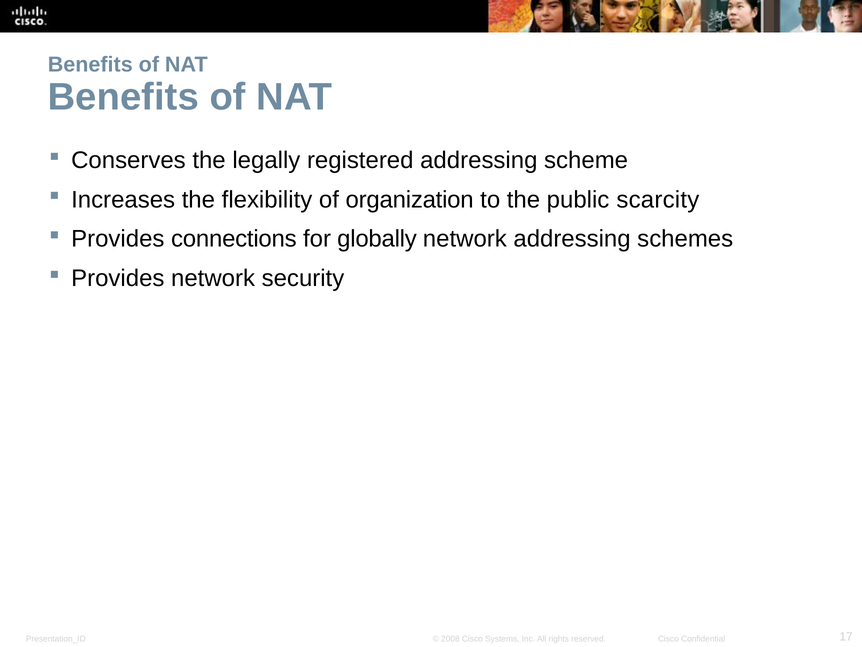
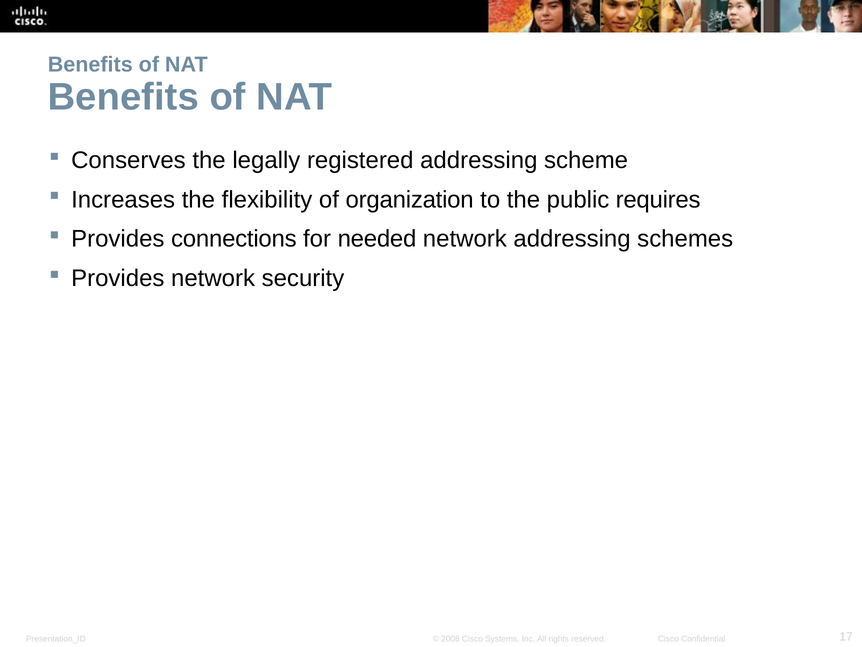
scarcity: scarcity -> requires (658, 200)
globally: globally -> needed (377, 239)
